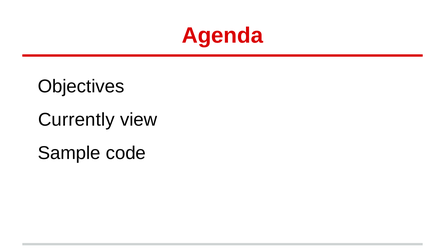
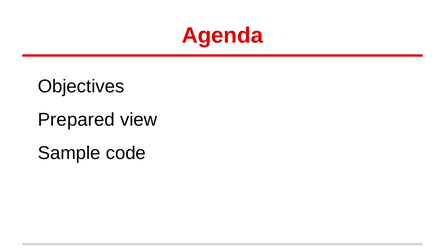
Currently: Currently -> Prepared (76, 120)
